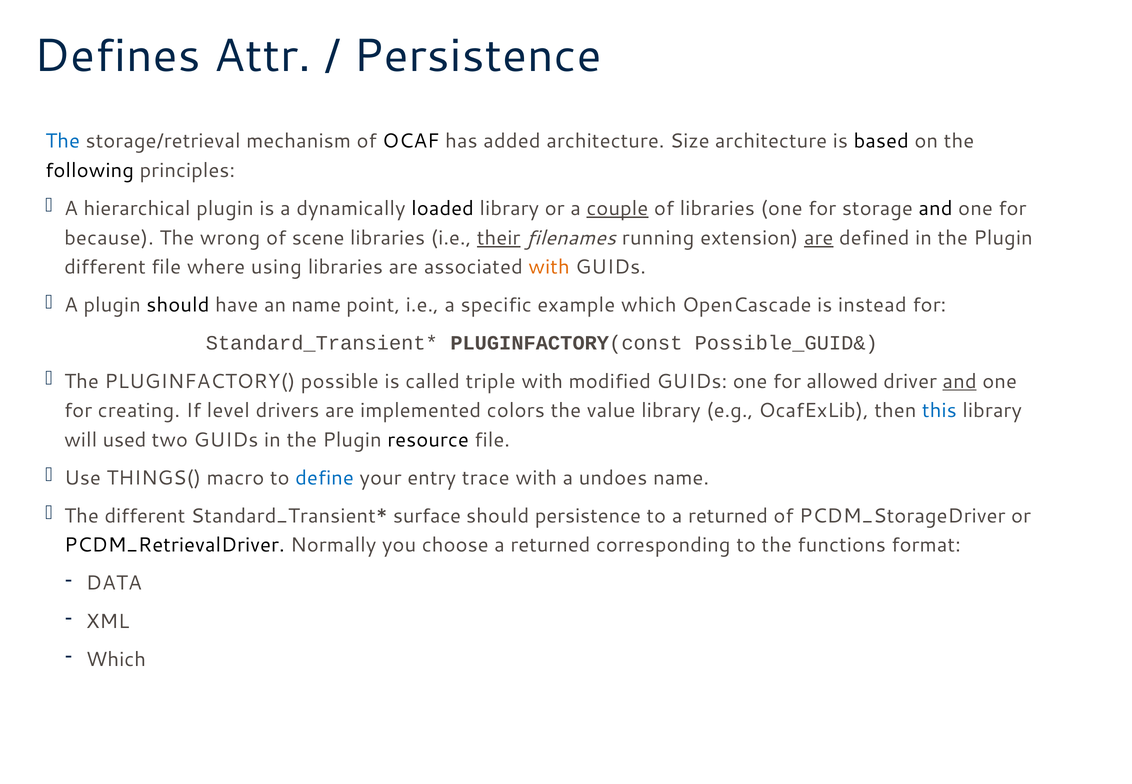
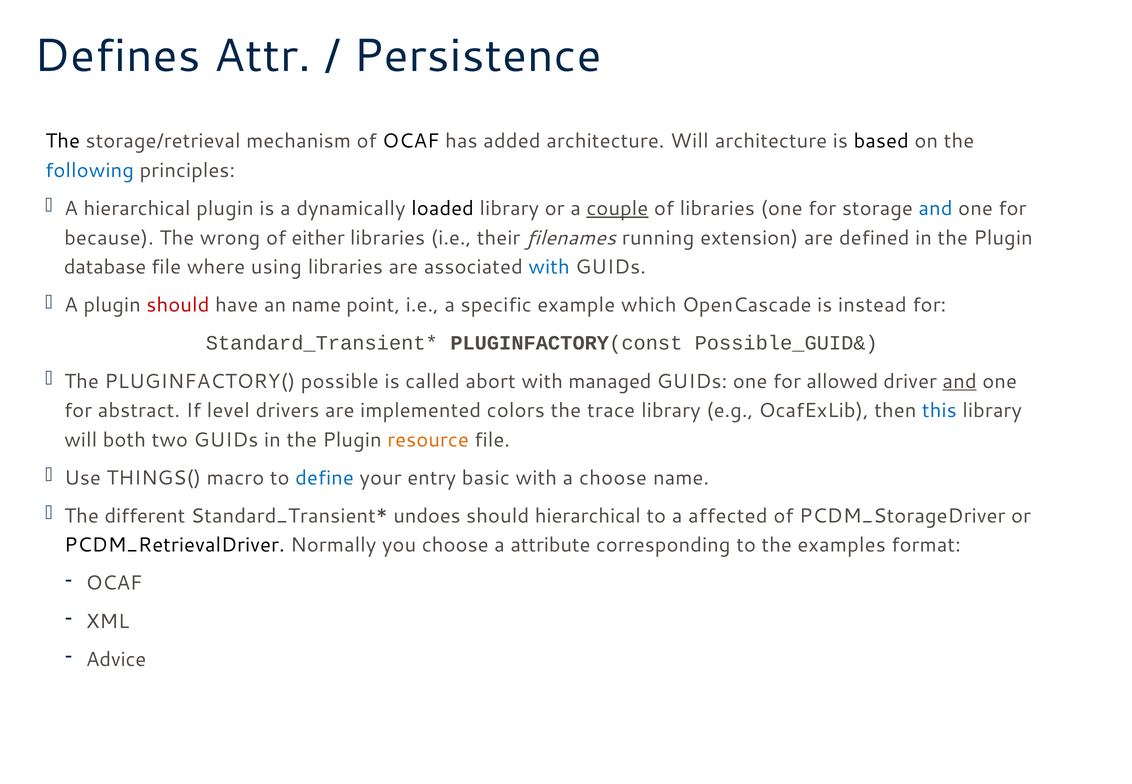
The colour: blue -> black (63, 141)
architecture Size: Size -> Will (690, 141)
following colour: black -> blue (90, 171)
and colour: black -> blue (936, 209)
scene: scene -> either (318, 238)
their underline: present -> none (499, 238)
are underline: present -> none (819, 238)
different: different -> database (105, 267)
with colour: orange -> blue (549, 267)
should colour: black -> red (178, 305)
triple: triple -> abort (491, 381)
modified: modified -> managed (610, 381)
creating: creating -> abstract (139, 410)
value: value -> trace (611, 410)
used: used -> both (124, 440)
resource colour: black -> orange (428, 440)
trace: trace -> basic (486, 478)
a undoes: undoes -> choose (613, 478)
surface: surface -> undoes (427, 516)
should persistence: persistence -> hierarchical (588, 516)
to a returned: returned -> affected (728, 516)
choose a returned: returned -> attribute (550, 545)
functions: functions -> examples (842, 545)
DATA: DATA -> OCAF (114, 583)
Which: Which -> Advice (116, 659)
